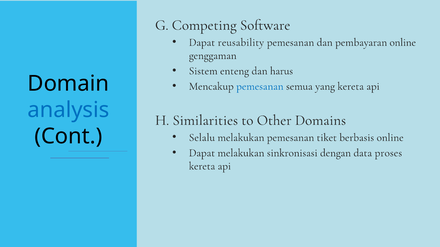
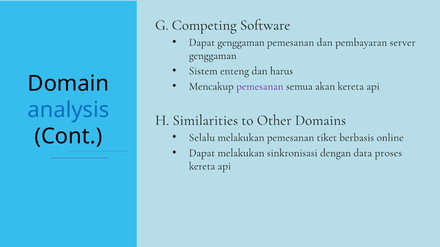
Dapat reusability: reusability -> genggaman (241, 42)
pembayaran online: online -> server (403, 42)
pemesanan colour: blue -> purple (260, 86)
yang: yang -> akan (325, 86)
